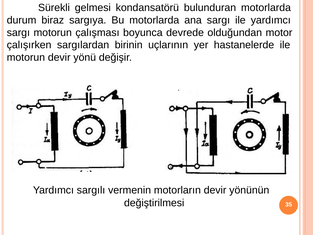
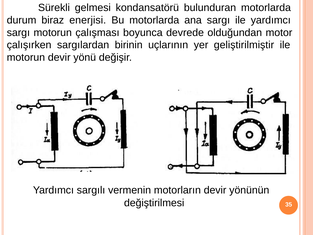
sargıya: sargıya -> enerjisi (88, 20)
hastanelerde: hastanelerde -> geliştirilmiştir (244, 45)
